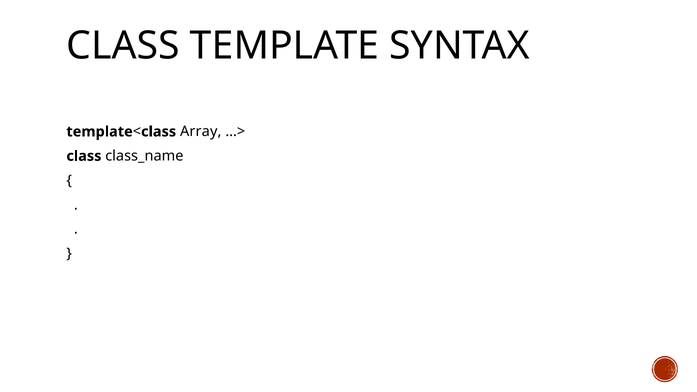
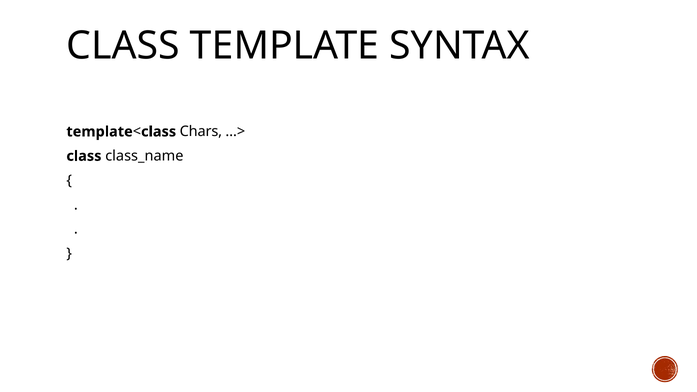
Array: Array -> Chars (201, 132)
